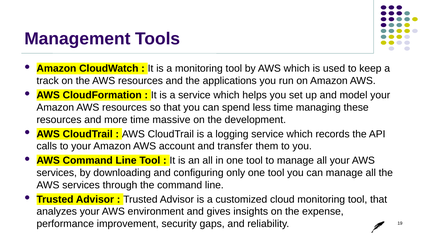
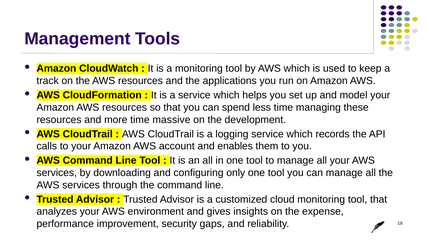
transfer: transfer -> enables (235, 146)
